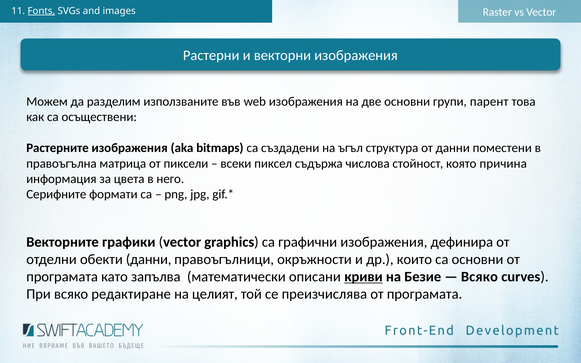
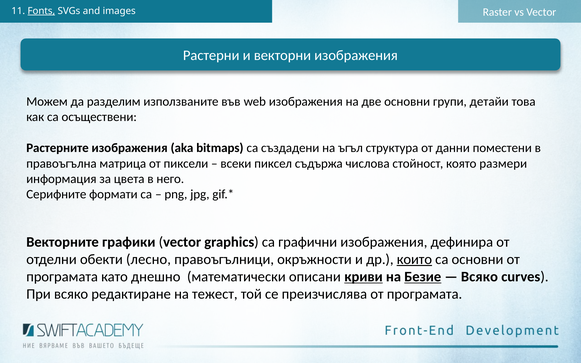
парент: парент -> детайи (489, 102)
причина: причина -> размери (503, 164)
обекти данни: данни -> лесно (148, 259)
които underline: none -> present (414, 259)
запълва: запълва -> днешно (156, 277)
Безие underline: none -> present (423, 277)
целият: целият -> тежест (215, 294)
